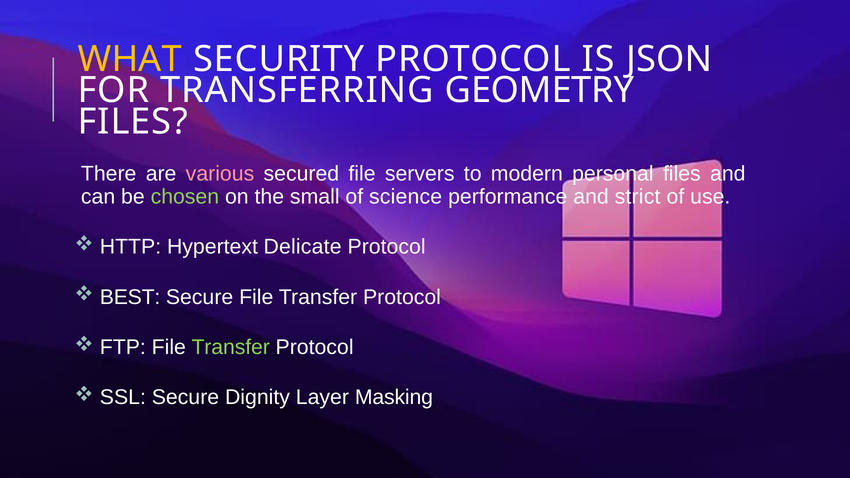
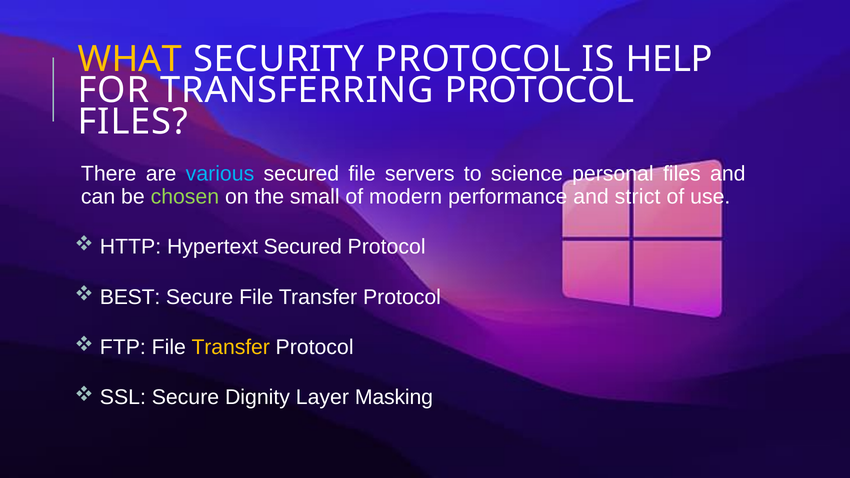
JSON: JSON -> HELP (669, 59)
TRANSFERRING GEOMETRY: GEOMETRY -> PROTOCOL (540, 90)
various colour: pink -> light blue (220, 174)
modern: modern -> science (527, 174)
science: science -> modern (406, 197)
Hypertext Delicate: Delicate -> Secured (303, 247)
Transfer colour: light green -> yellow (231, 347)
